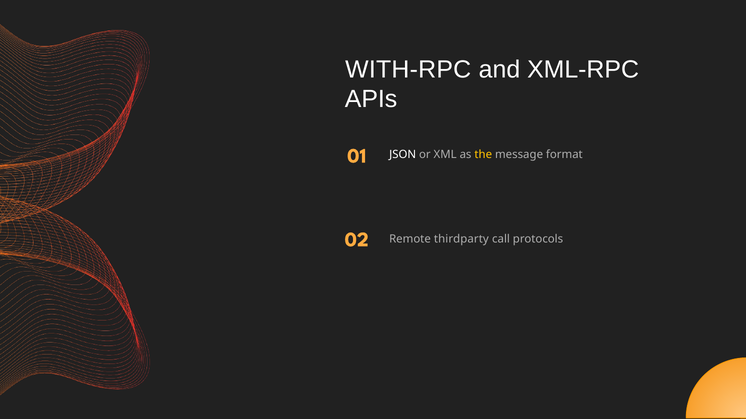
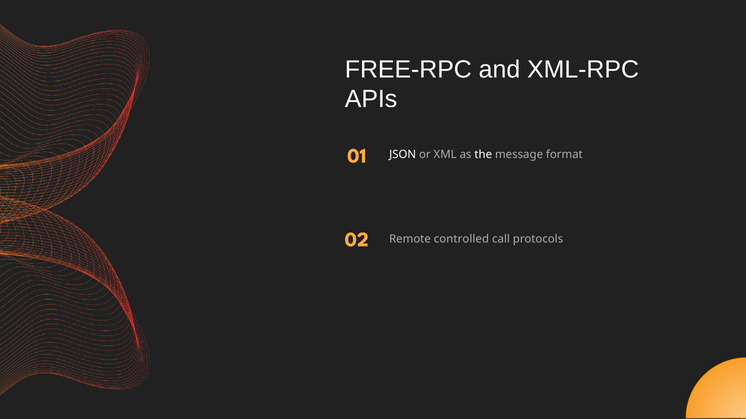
WITH-RPC: WITH-RPC -> FREE-RPC (408, 70)
the colour: yellow -> white (483, 155)
thirdparty: thirdparty -> controlled (461, 240)
